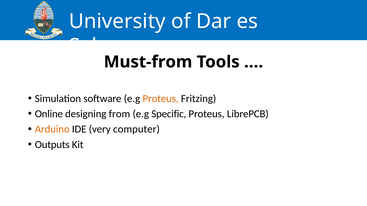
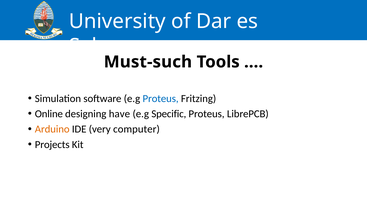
Must-from: Must-from -> Must-such (148, 62)
Proteus colour: orange -> blue (161, 99)
from: from -> have (119, 114)
Outputs: Outputs -> Projects (52, 145)
